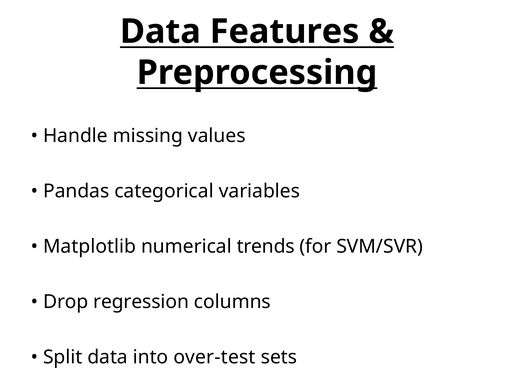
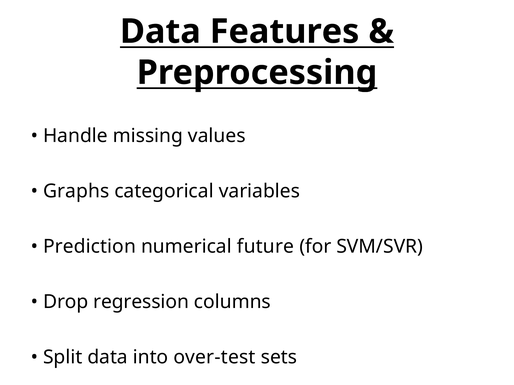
Pandas: Pandas -> Graphs (76, 191)
Matplotlib: Matplotlib -> Prediction (90, 247)
trends: trends -> future (265, 247)
